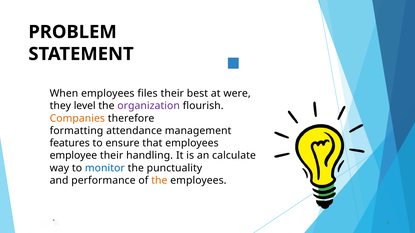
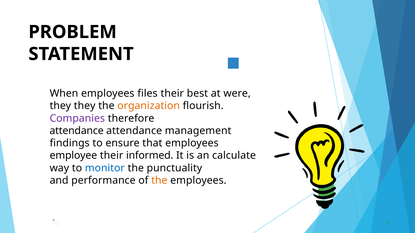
they level: level -> they (85, 106)
organization colour: purple -> orange (149, 106)
Companies colour: orange -> purple (77, 118)
formatting: formatting -> attendance (77, 131)
features: features -> findings (70, 143)
handling: handling -> informed (150, 156)
